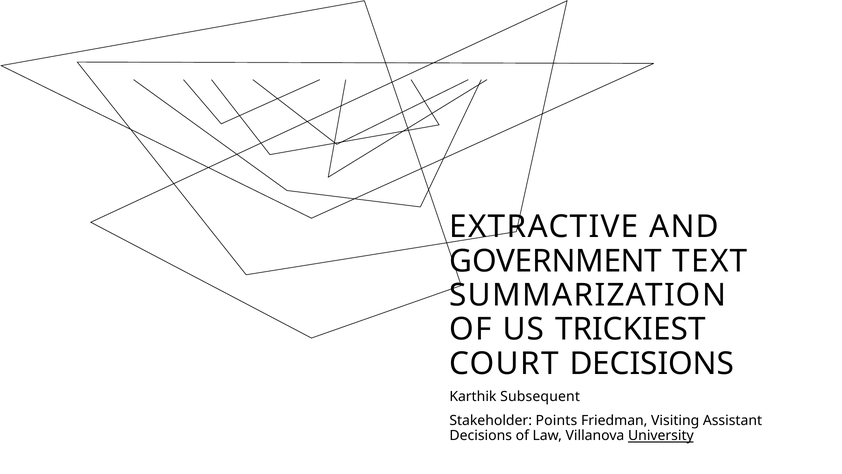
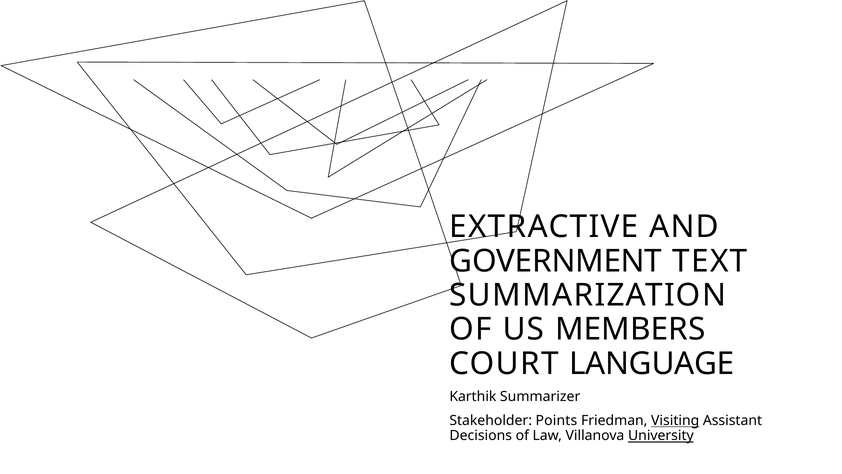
TRICKIEST: TRICKIEST -> MEMBERS (630, 329)
COURT DECISIONS: DECISIONS -> LANGUAGE (652, 363)
Subsequent: Subsequent -> Summarizer (540, 396)
Visiting underline: none -> present (675, 420)
